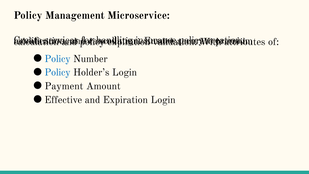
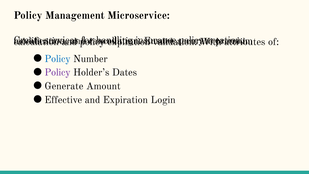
Policy colour: blue -> purple (58, 72)
Holder’s Login: Login -> Dates (125, 72)
Payment: Payment -> Generate (64, 86)
